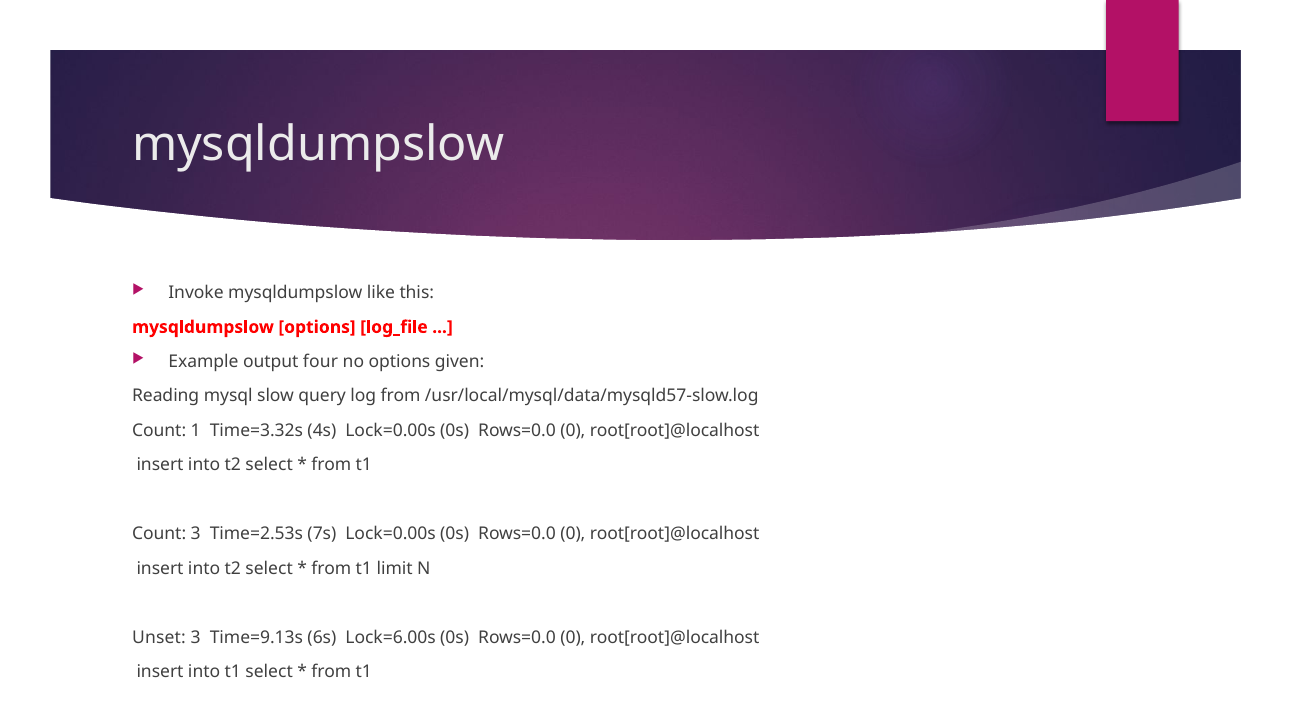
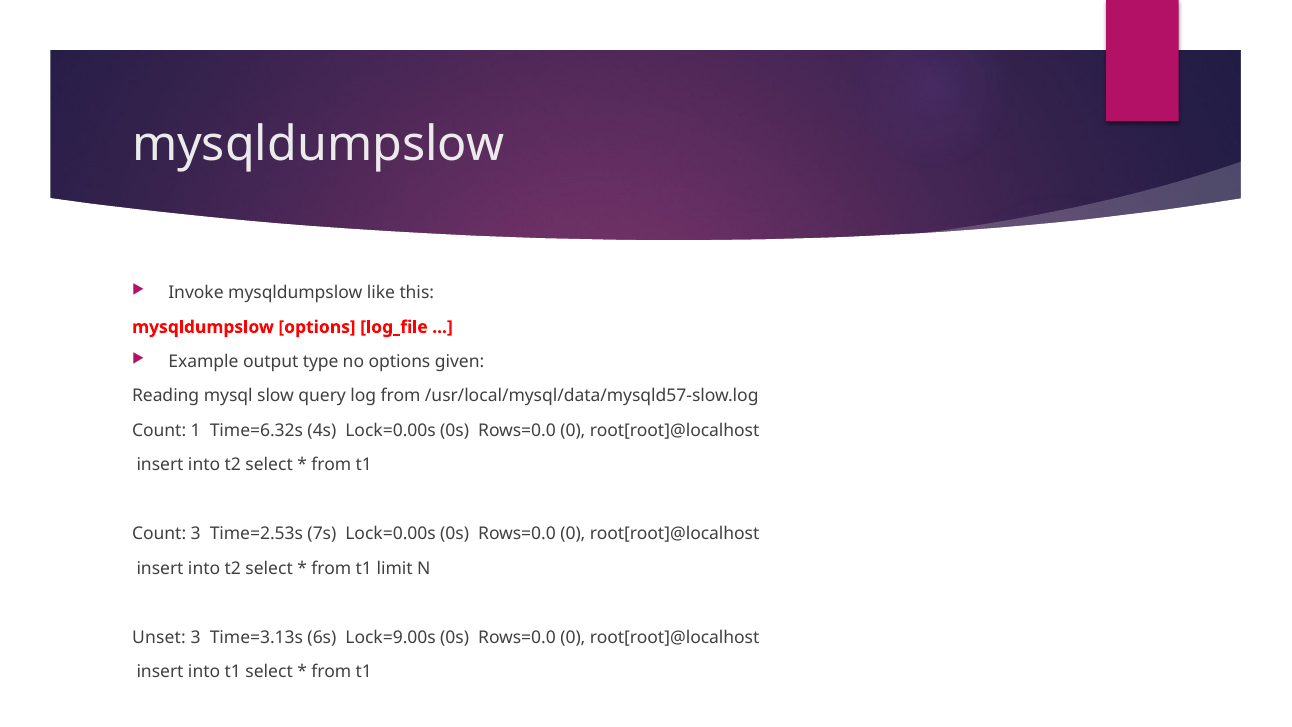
four: four -> type (321, 361)
Time=3.32s: Time=3.32s -> Time=6.32s (256, 430)
Time=9.13s: Time=9.13s -> Time=3.13s (256, 637)
Lock=6.00s: Lock=6.00s -> Lock=9.00s (391, 637)
